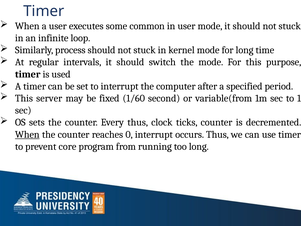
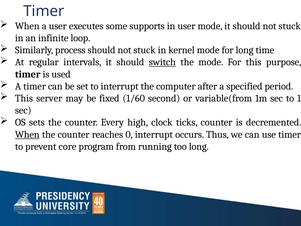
common: common -> supports (147, 26)
switch underline: none -> present (162, 62)
Every thus: thus -> high (138, 122)
